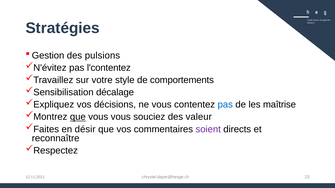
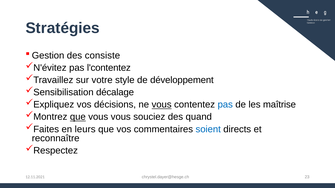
pulsions: pulsions -> consiste (102, 56)
comportements: comportements -> développement (182, 80)
vous underline: none -> present (162, 105)
valeur: valeur -> quand (199, 117)
désir: désir -> leurs (85, 129)
soient colour: purple -> blue (208, 129)
